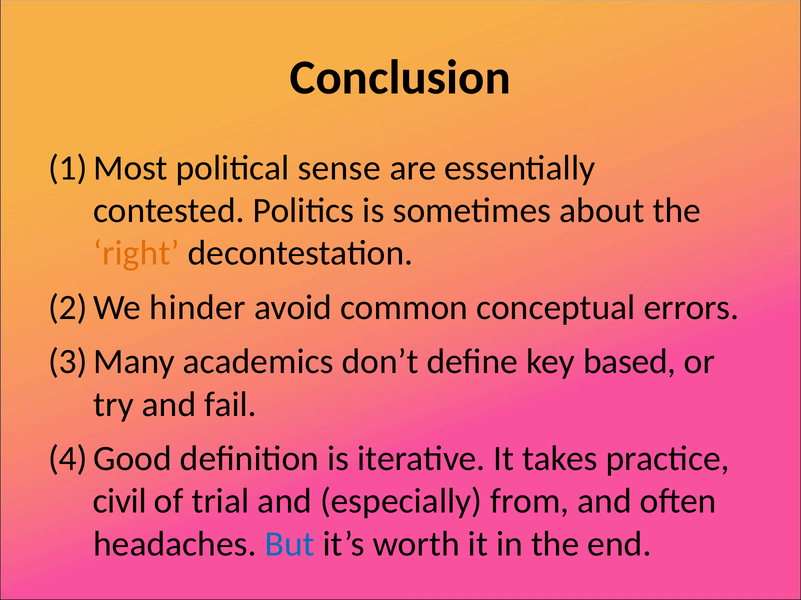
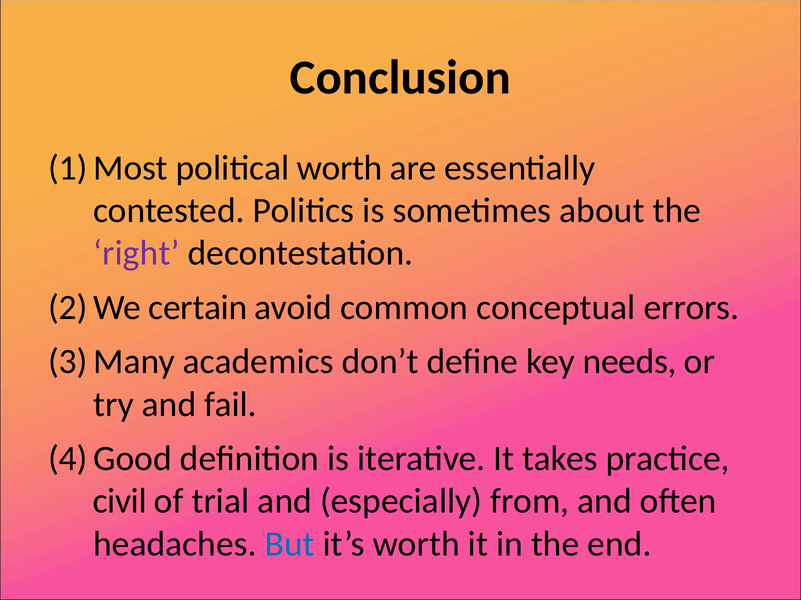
political sense: sense -> worth (340, 168)
right colour: orange -> purple (136, 253)
hinder: hinder -> certain (198, 308)
based: based -> needs (630, 362)
